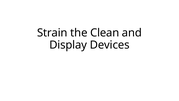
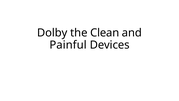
Strain: Strain -> Dolby (52, 33)
Display: Display -> Painful (68, 45)
